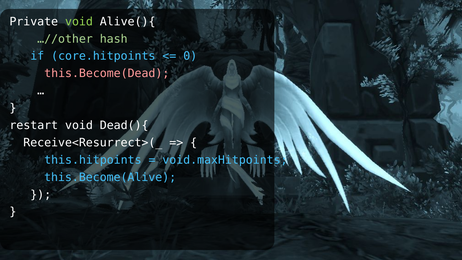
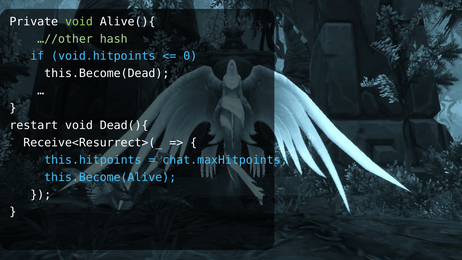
core.hitpoints: core.hitpoints -> void.hitpoints (103, 56)
this.Become(Dead colour: pink -> white (107, 73)
void.maxHitpoints: void.maxHitpoints -> chat.maxHitpoints (225, 160)
